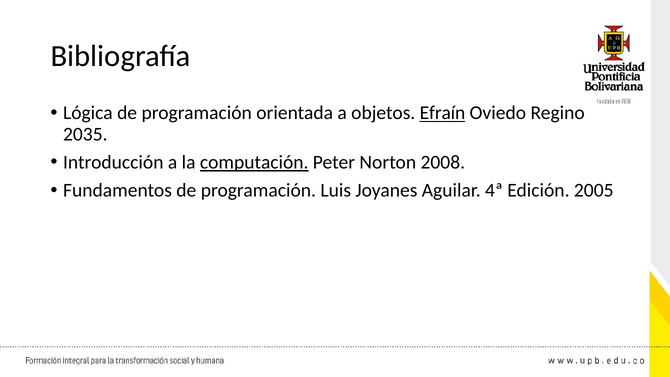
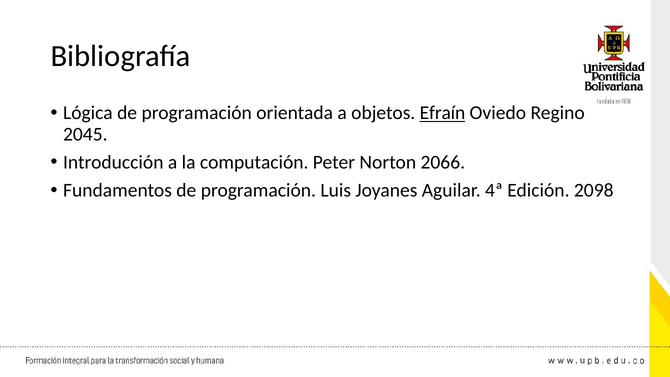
2035: 2035 -> 2045 (85, 134)
computación underline: present -> none (254, 162)
2008: 2008 -> 2066 (443, 162)
2005: 2005 -> 2098 (594, 190)
